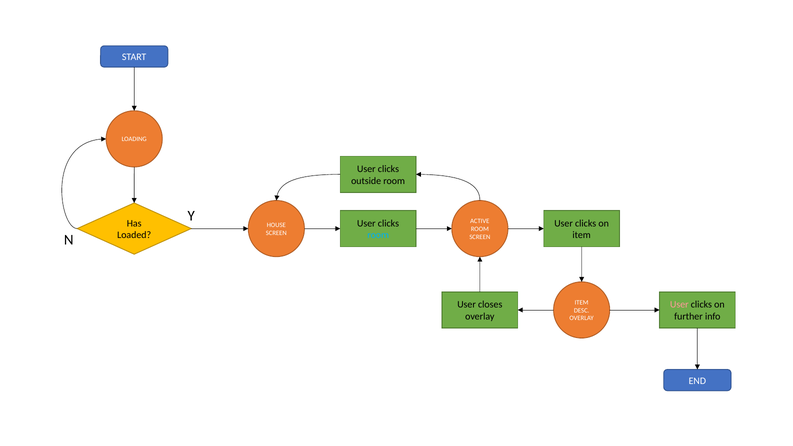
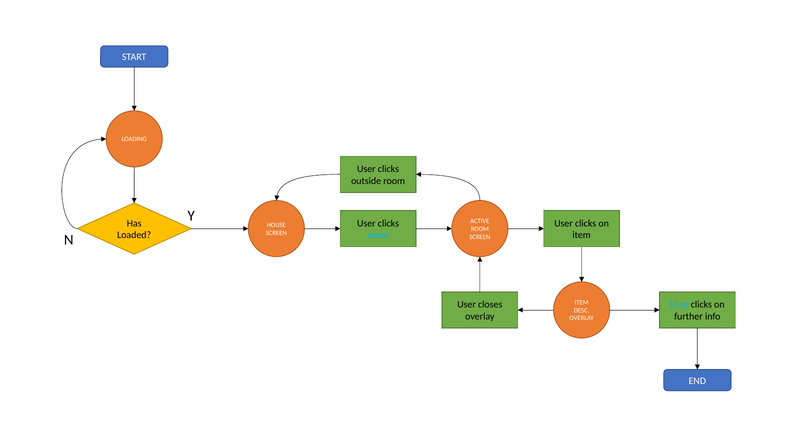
User colour: pink -> light blue (679, 305)
